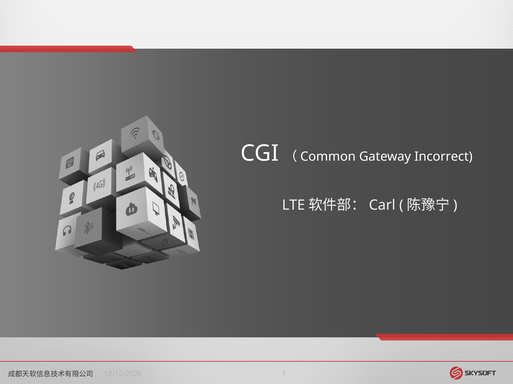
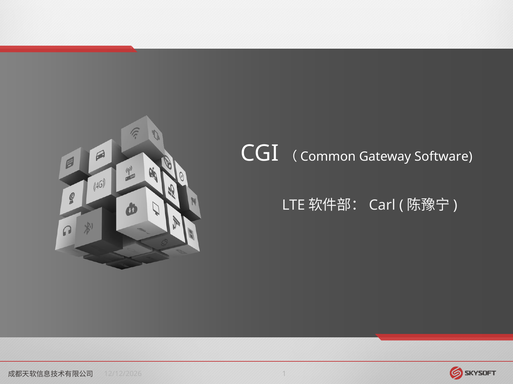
Incorrect: Incorrect -> Software (443, 157)
